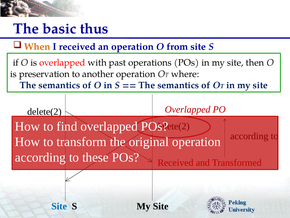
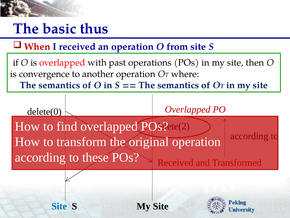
When colour: orange -> red (37, 47)
preservation: preservation -> convergence (44, 74)
delete(2: delete(2 -> delete(0 (44, 112)
